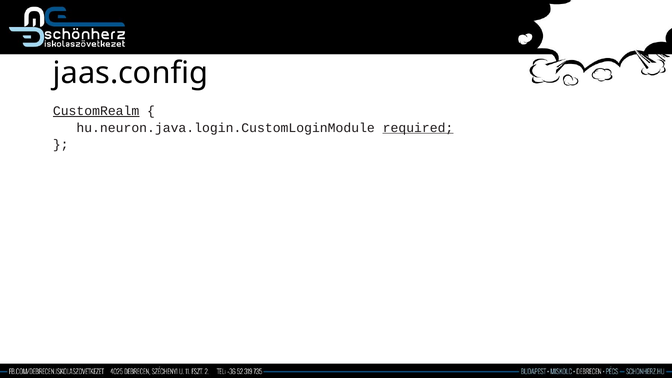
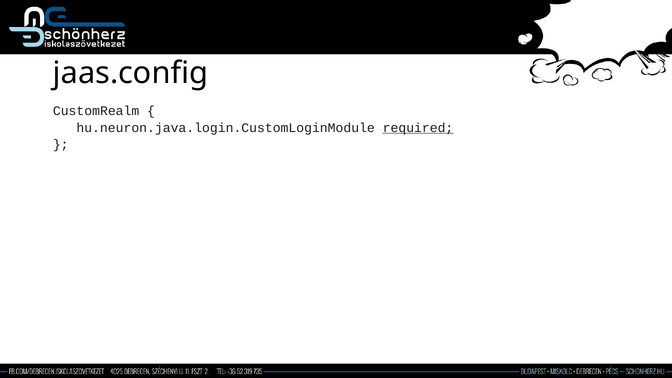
CustomRealm underline: present -> none (96, 111)
